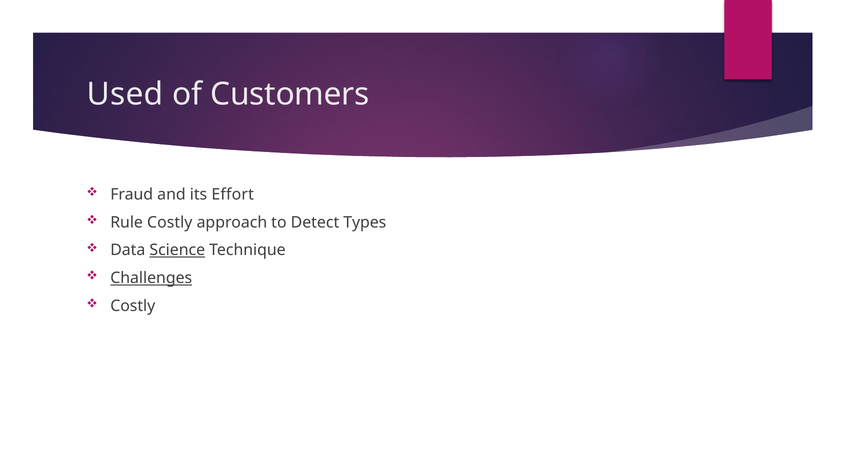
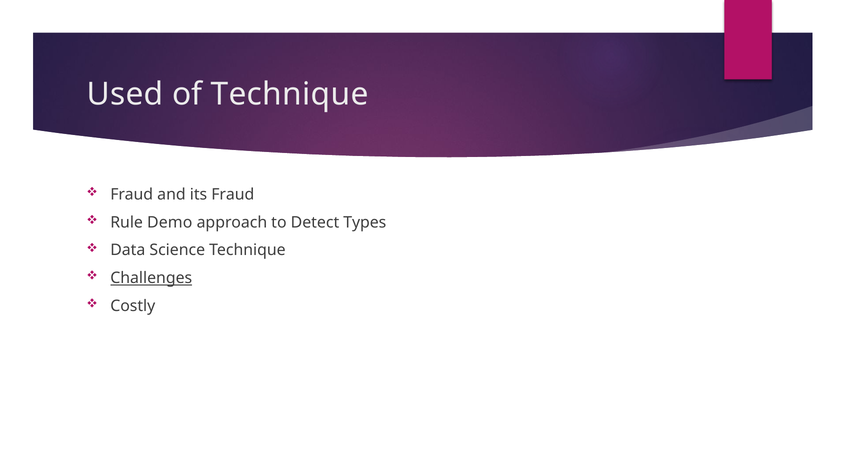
of Customers: Customers -> Technique (290, 94)
its Effort: Effort -> Fraud (233, 194)
Rule Costly: Costly -> Demo (170, 222)
Science underline: present -> none (177, 250)
